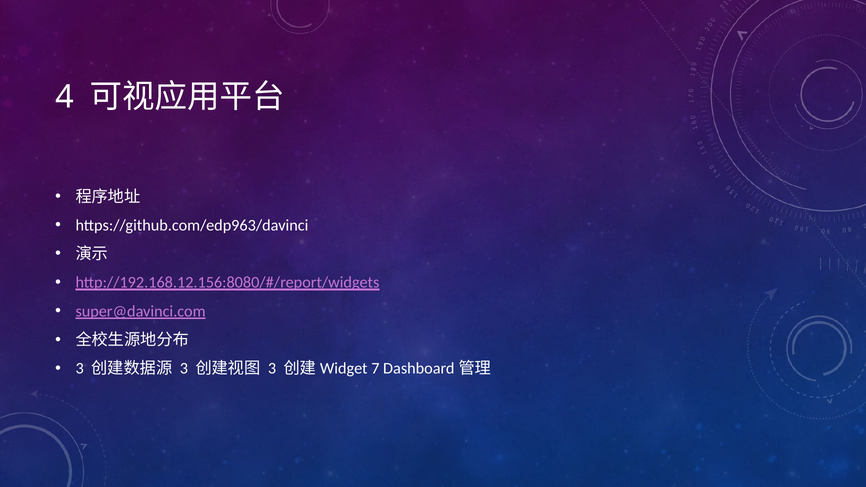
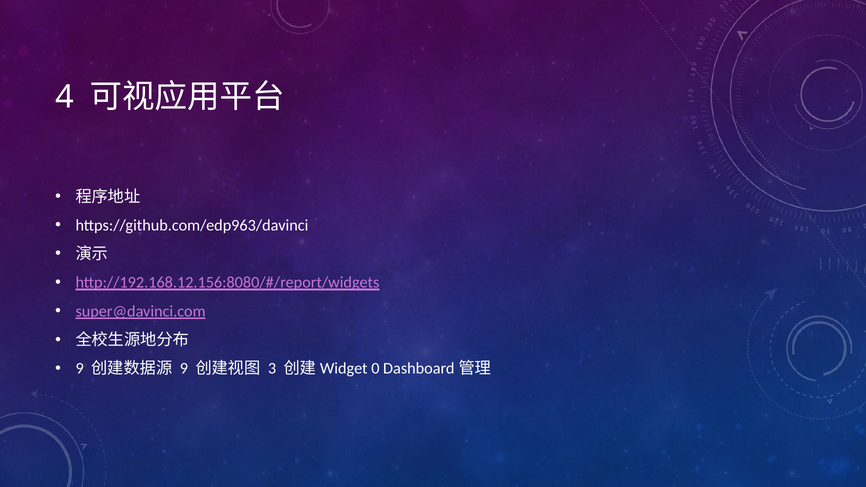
3: 3 -> 9 (80, 369)
3: 3 -> 9 (184, 369)
7: 7 -> 0 (375, 369)
